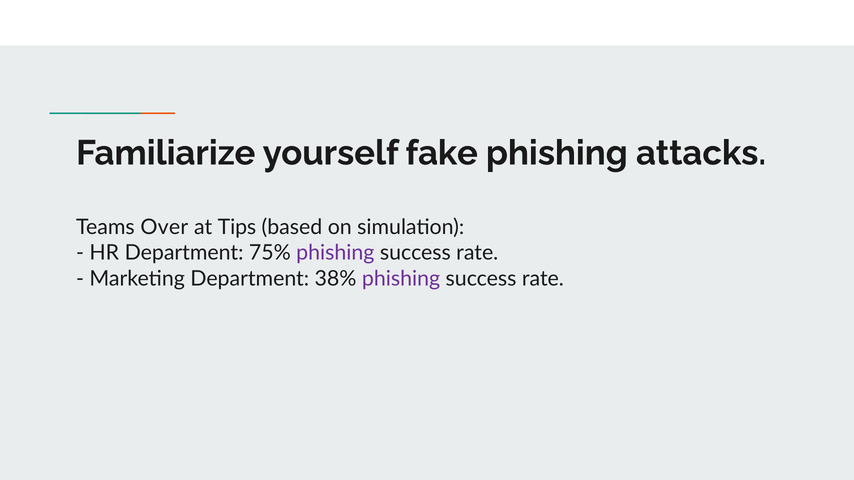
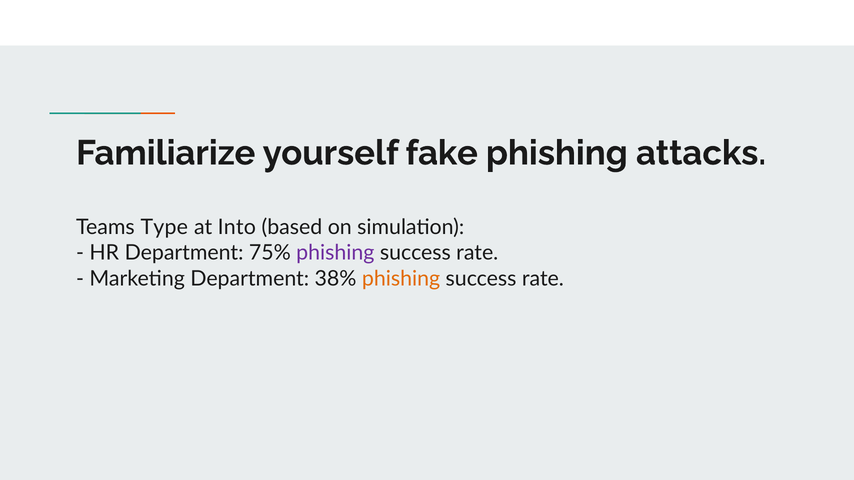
Over: Over -> Type (164, 228)
Tips: Tips -> Into (237, 228)
phishing colour: purple -> orange (401, 279)
